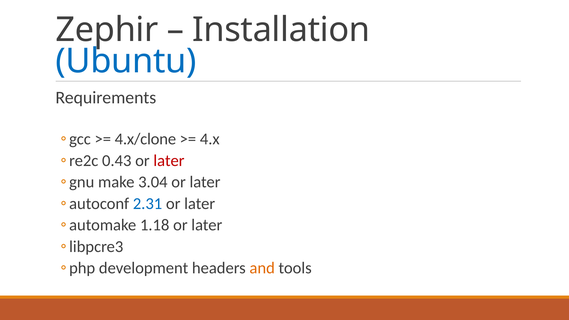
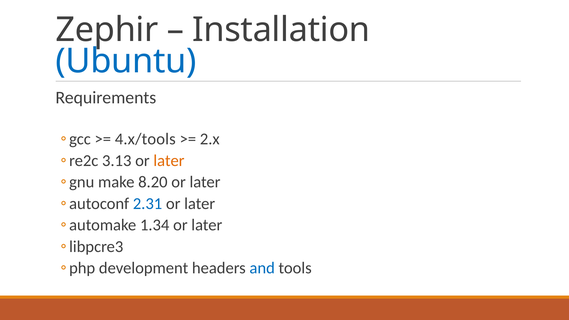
4.x/clone: 4.x/clone -> 4.x/tools (145, 139)
4.x: 4.x -> 2.x (210, 139)
0.43: 0.43 -> 3.13 (117, 161)
later colour: red -> orange (169, 161)
3.04: 3.04 -> 8.20 (153, 182)
1.18: 1.18 -> 1.34 (155, 225)
and colour: orange -> blue (262, 268)
